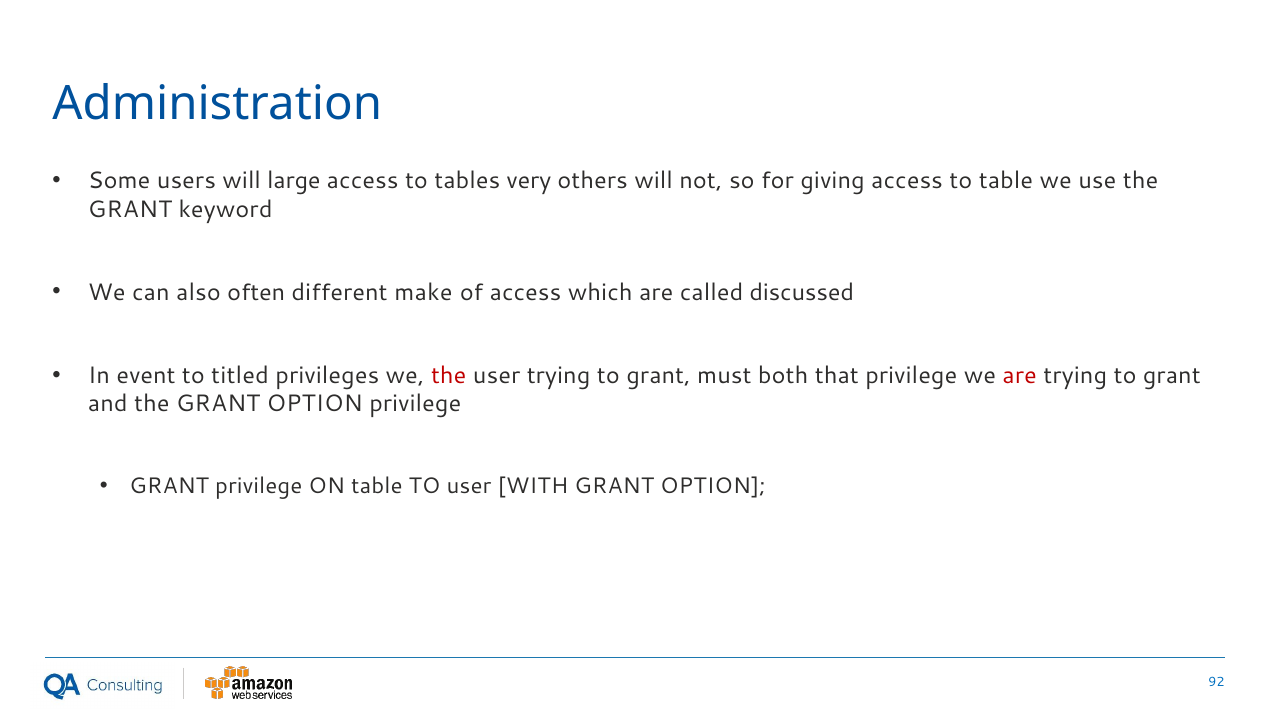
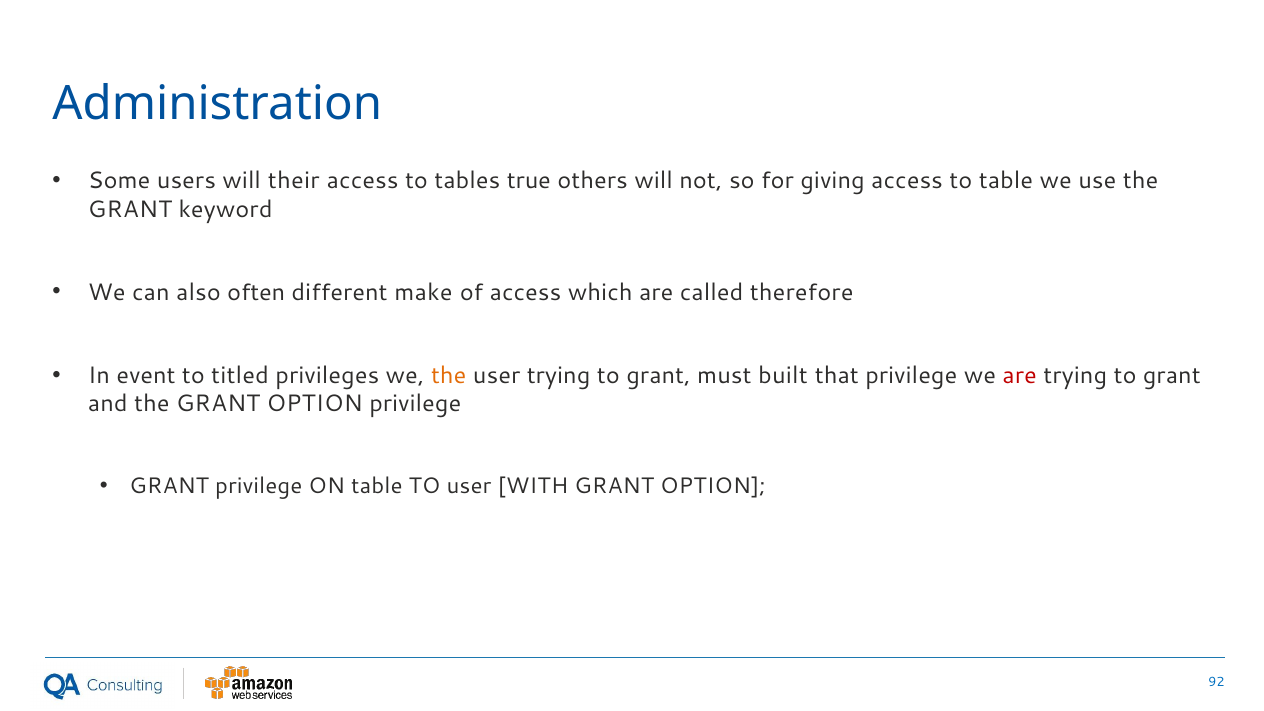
large: large -> their (294, 181)
very: very -> true (529, 181)
discussed: discussed -> therefore (802, 292)
the colour: red -> orange (449, 376)
both: both -> built (783, 376)
